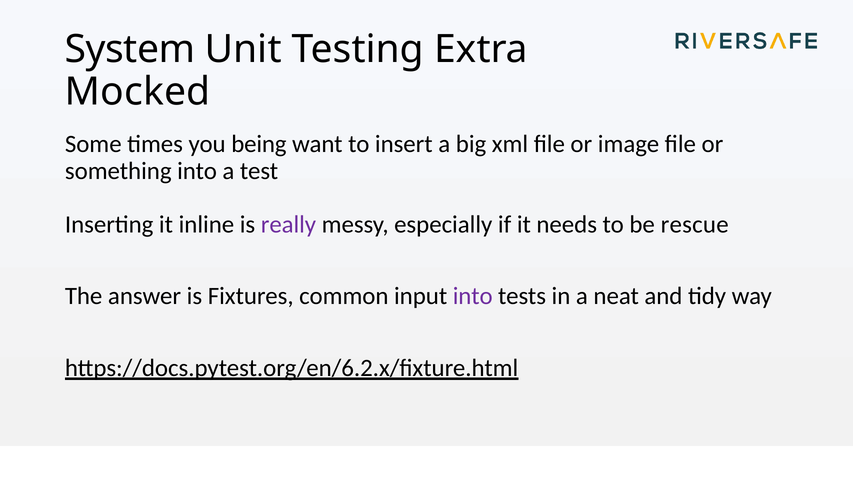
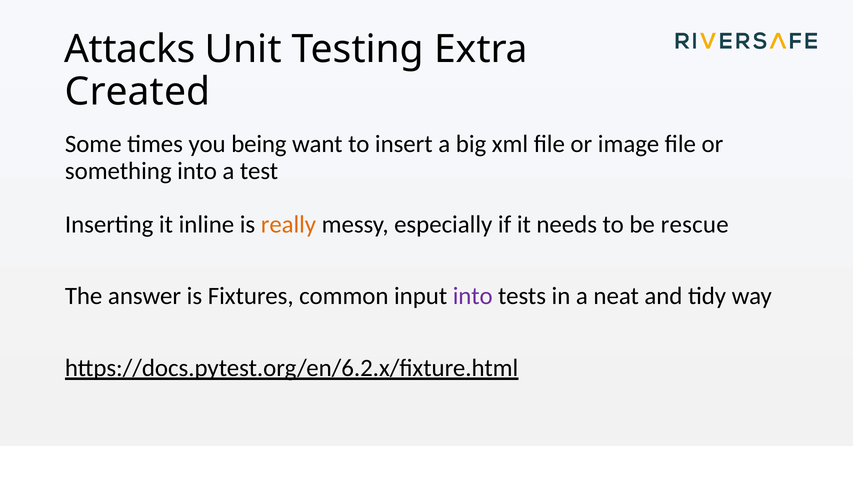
System: System -> Attacks (130, 50)
Mocked: Mocked -> Created (138, 92)
really colour: purple -> orange (288, 225)
